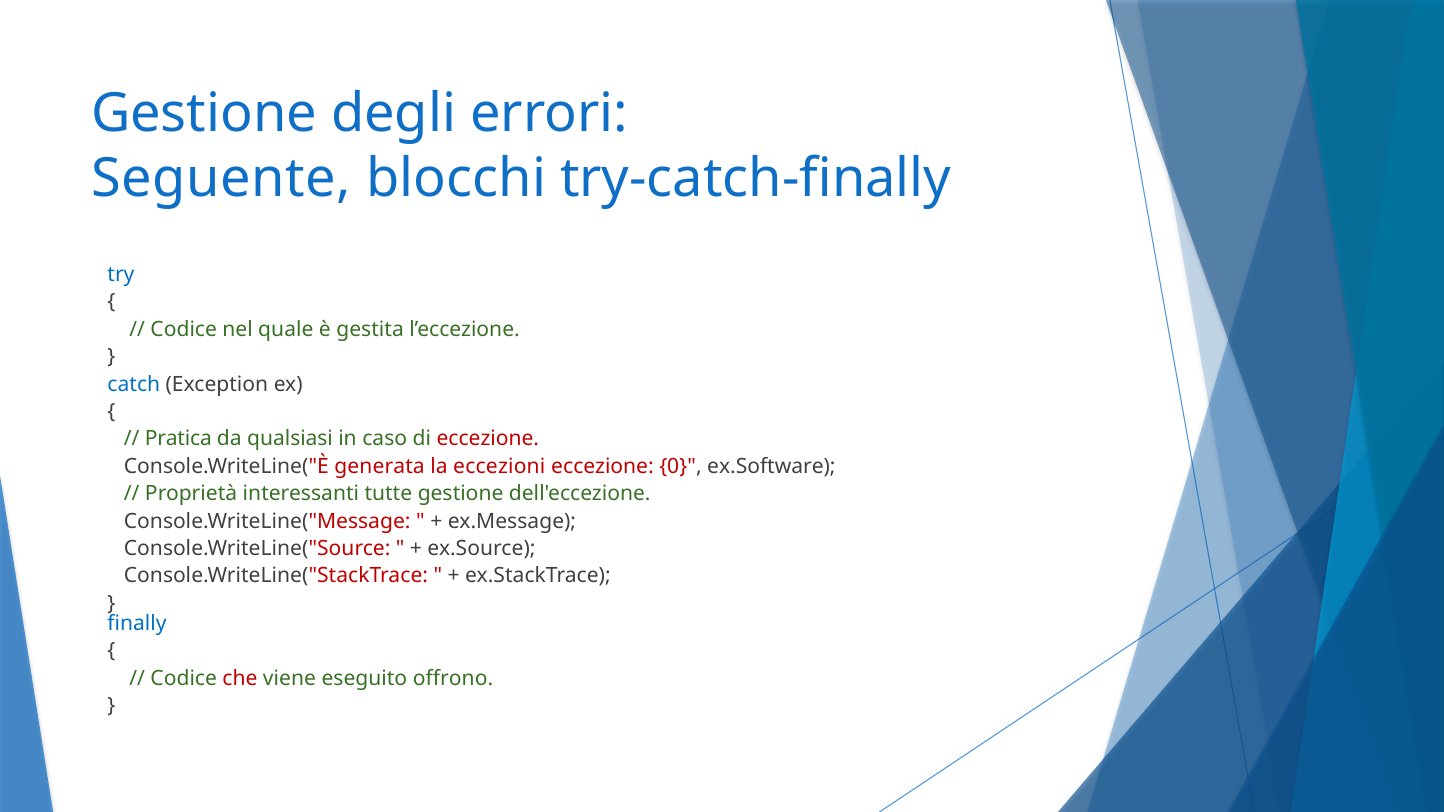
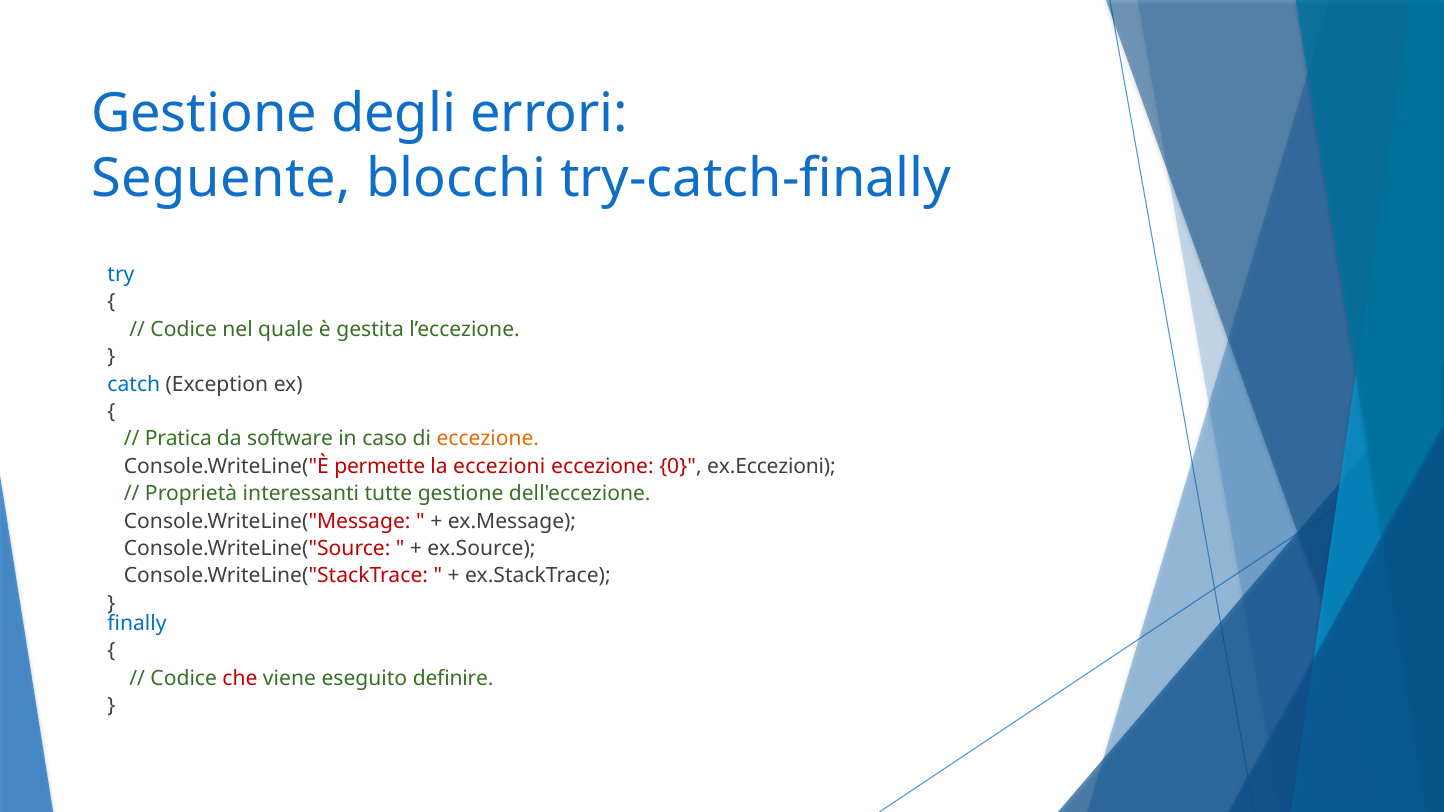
qualsiasi: qualsiasi -> software (290, 439)
eccezione colour: red -> orange (488, 439)
generata: generata -> permette (380, 466)
ex.Software: ex.Software -> ex.Eccezioni (771, 466)
offrono: offrono -> definire (453, 679)
